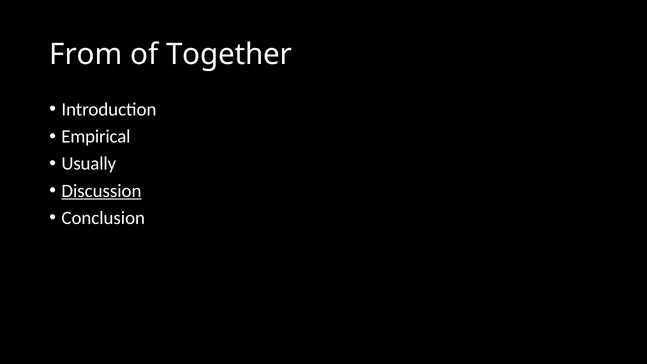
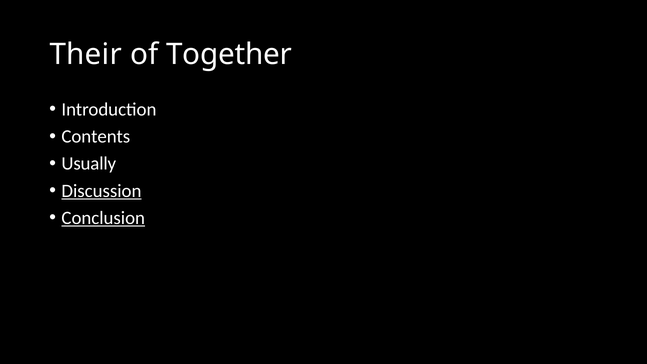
From: From -> Their (86, 54)
Empirical: Empirical -> Contents (96, 137)
Conclusion underline: none -> present (103, 218)
